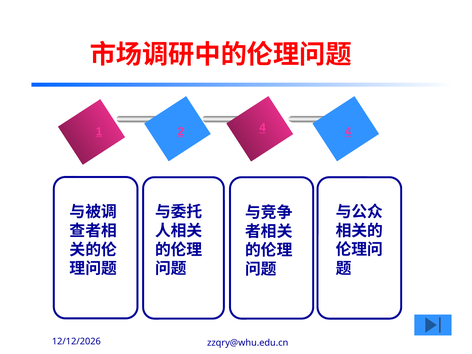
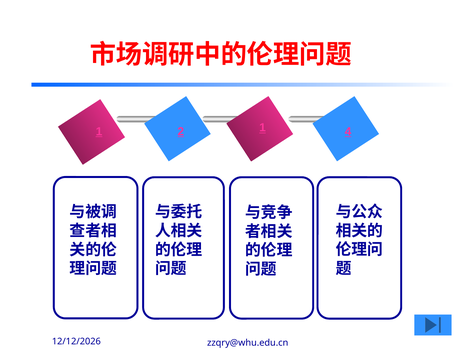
2 4: 4 -> 1 (263, 128)
